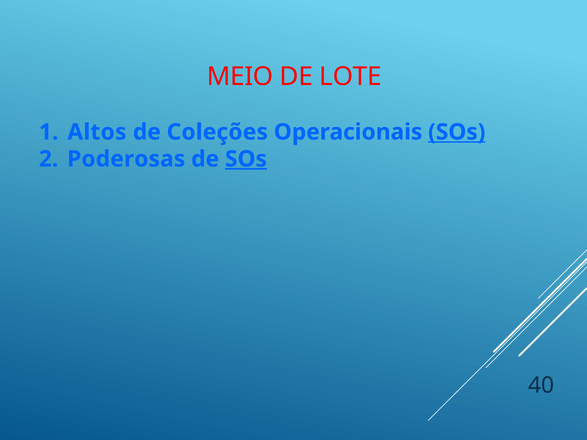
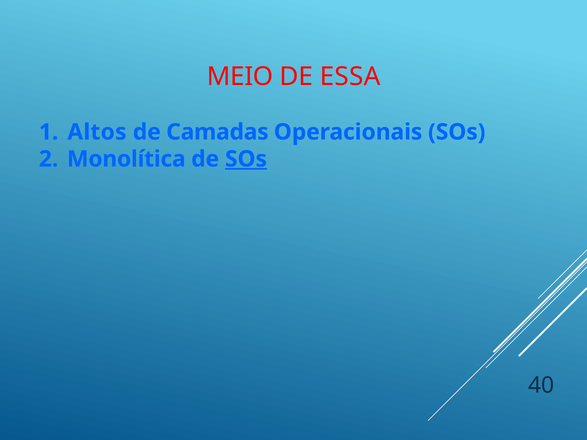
LOTE: LOTE -> ESSA (350, 77)
Coleções: Coleções -> Camadas (217, 132)
SOs underline: present -> none (457, 132)
Poderosas: Poderosas -> Monolítica (126, 159)
